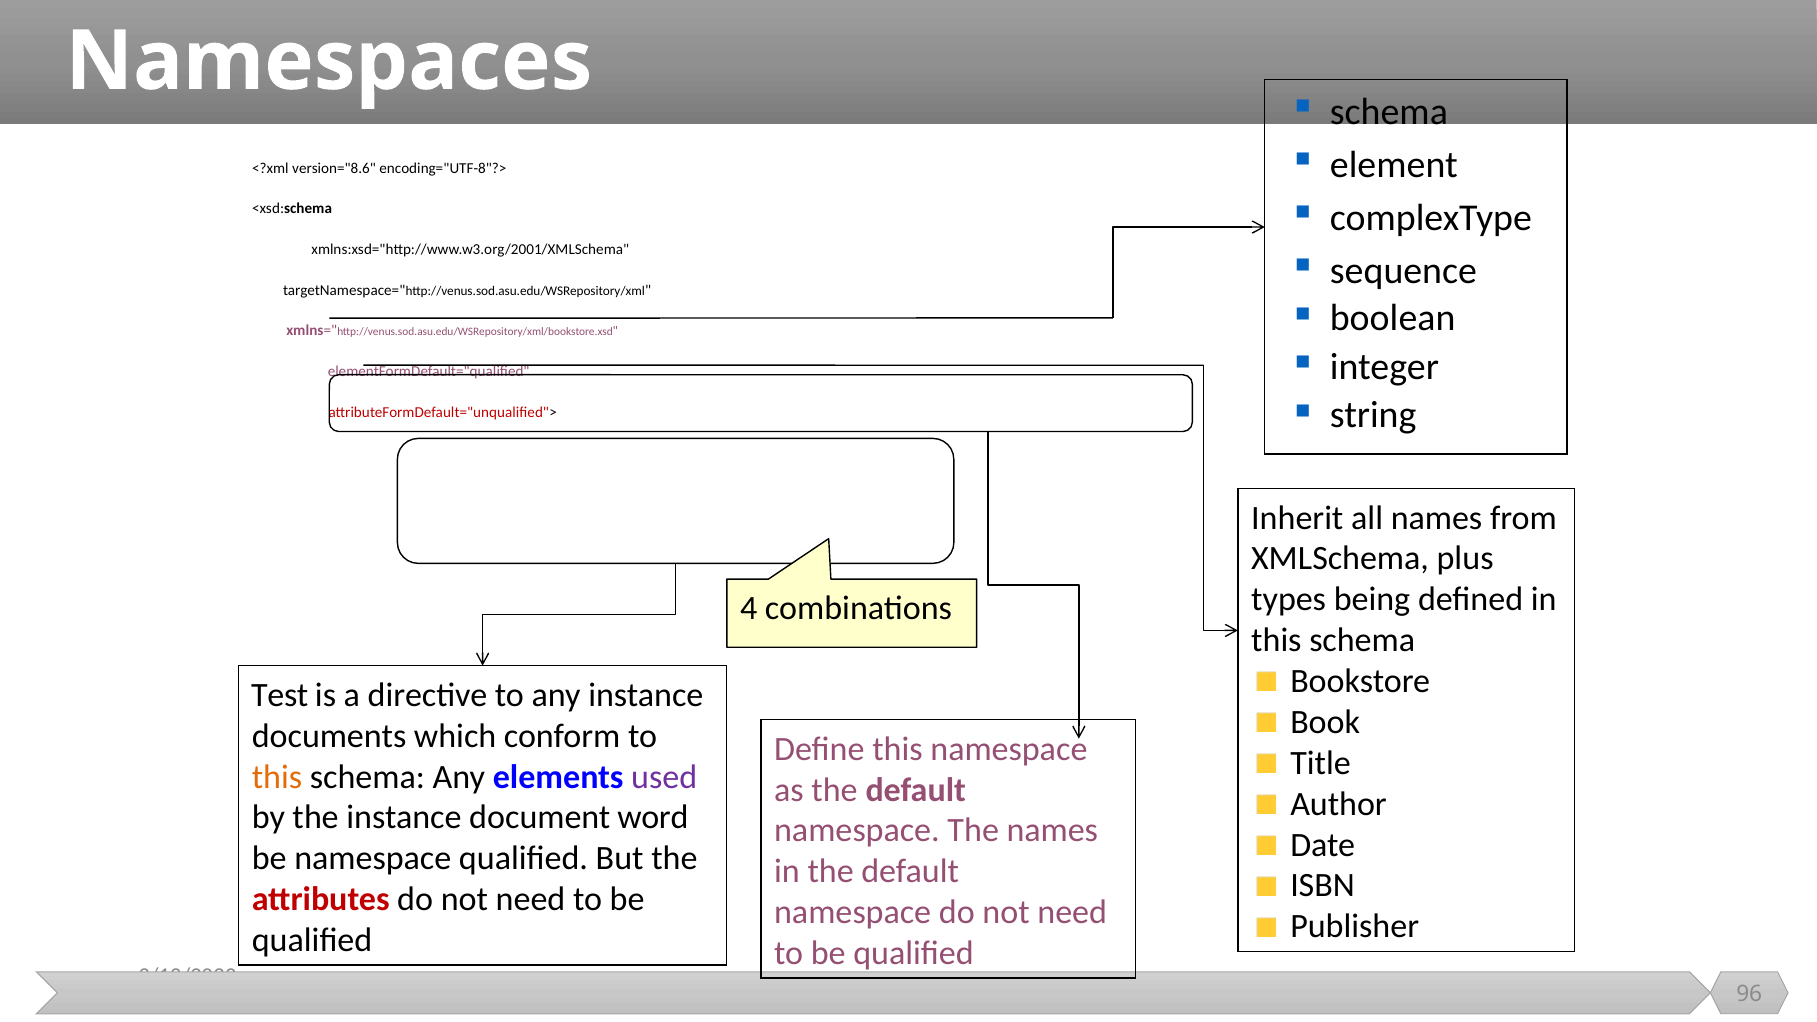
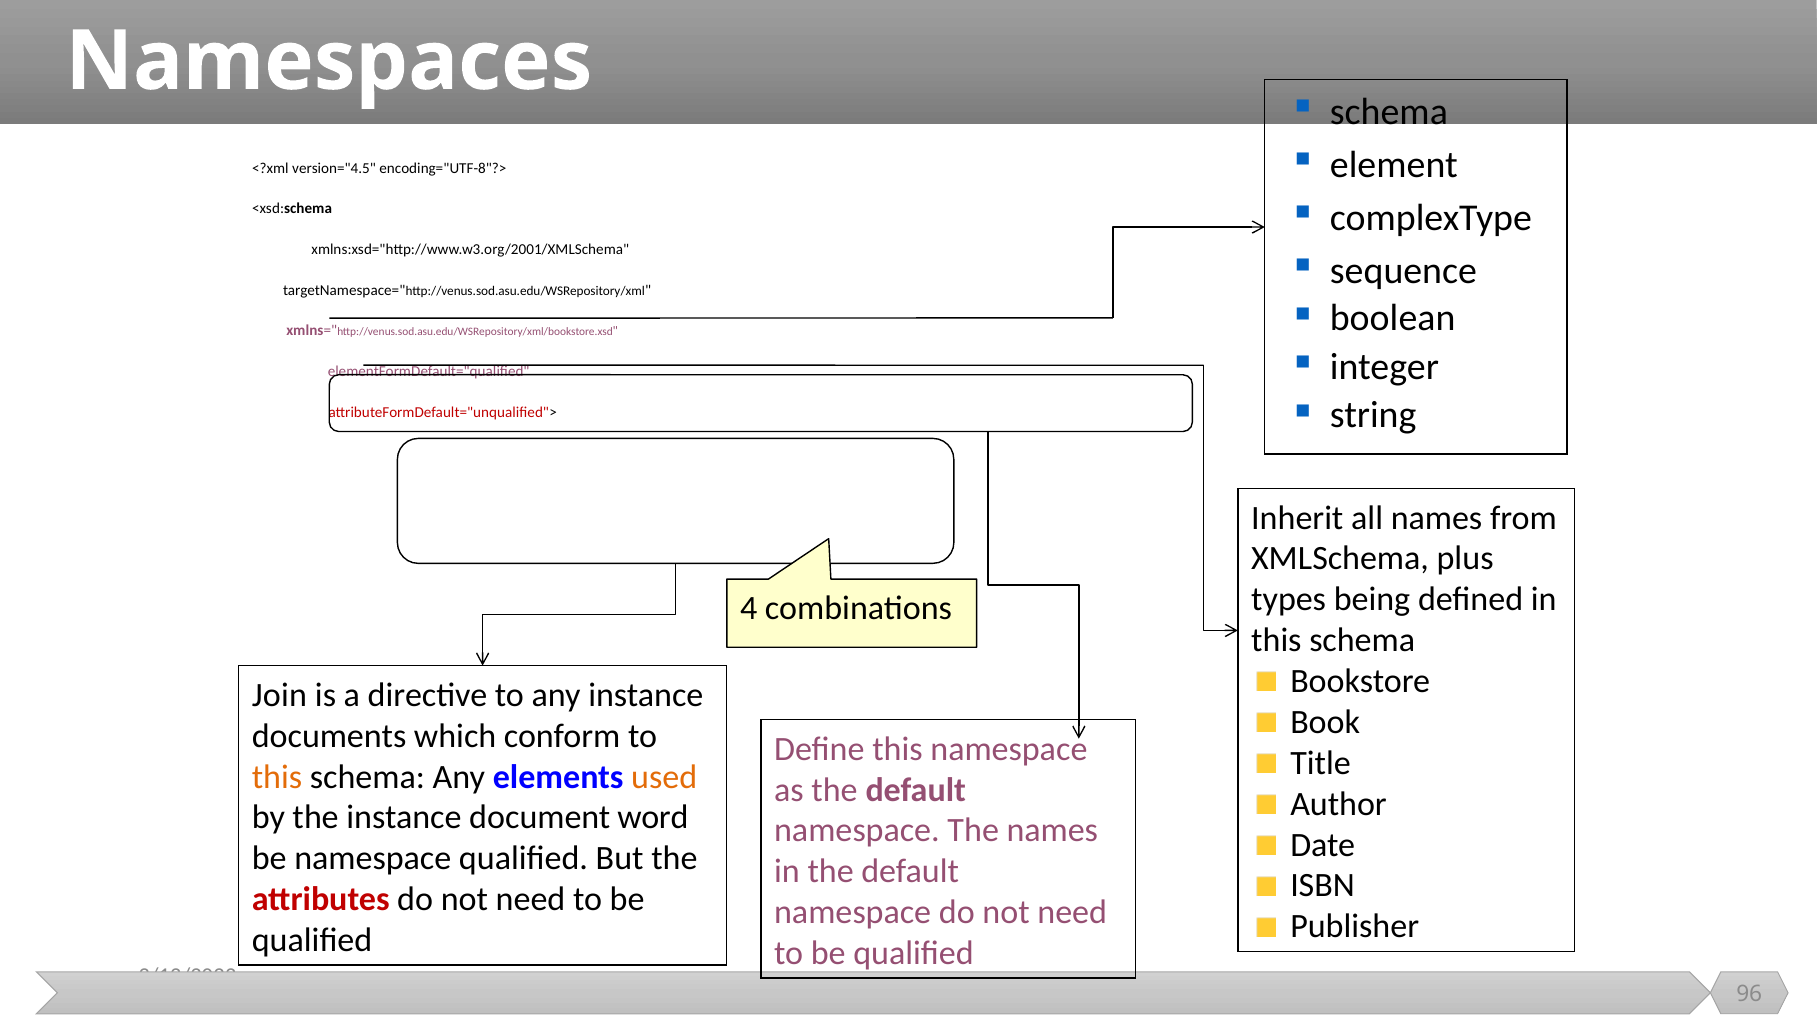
version="8.6: version="8.6 -> version="4.5 (334, 168)
Test: Test -> Join (279, 695)
used colour: purple -> orange (664, 777)
